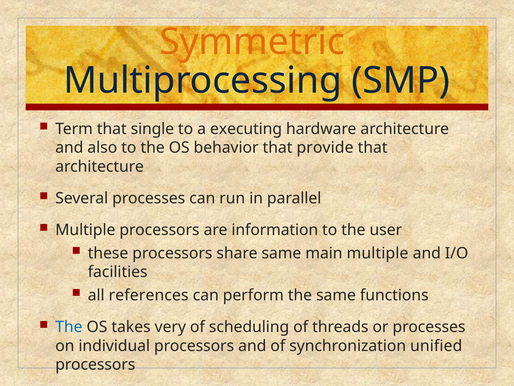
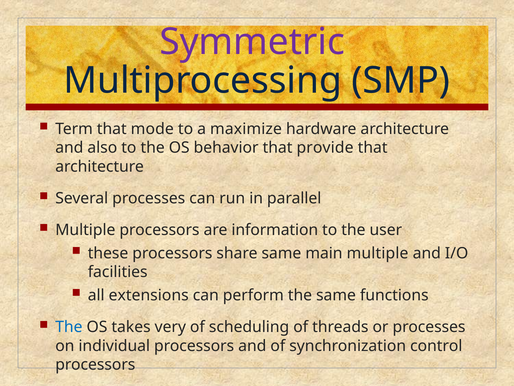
Symmetric colour: orange -> purple (252, 42)
single: single -> mode (152, 129)
executing: executing -> maximize (246, 129)
references: references -> extensions (149, 295)
unified: unified -> control (436, 345)
